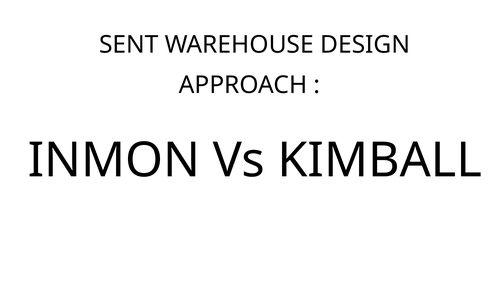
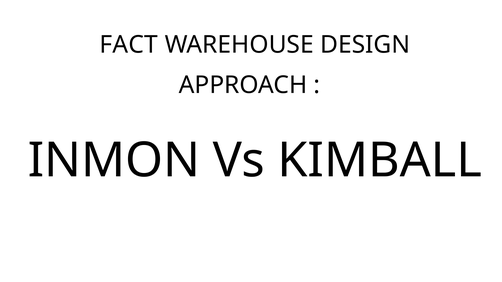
SENT: SENT -> FACT (129, 45)
